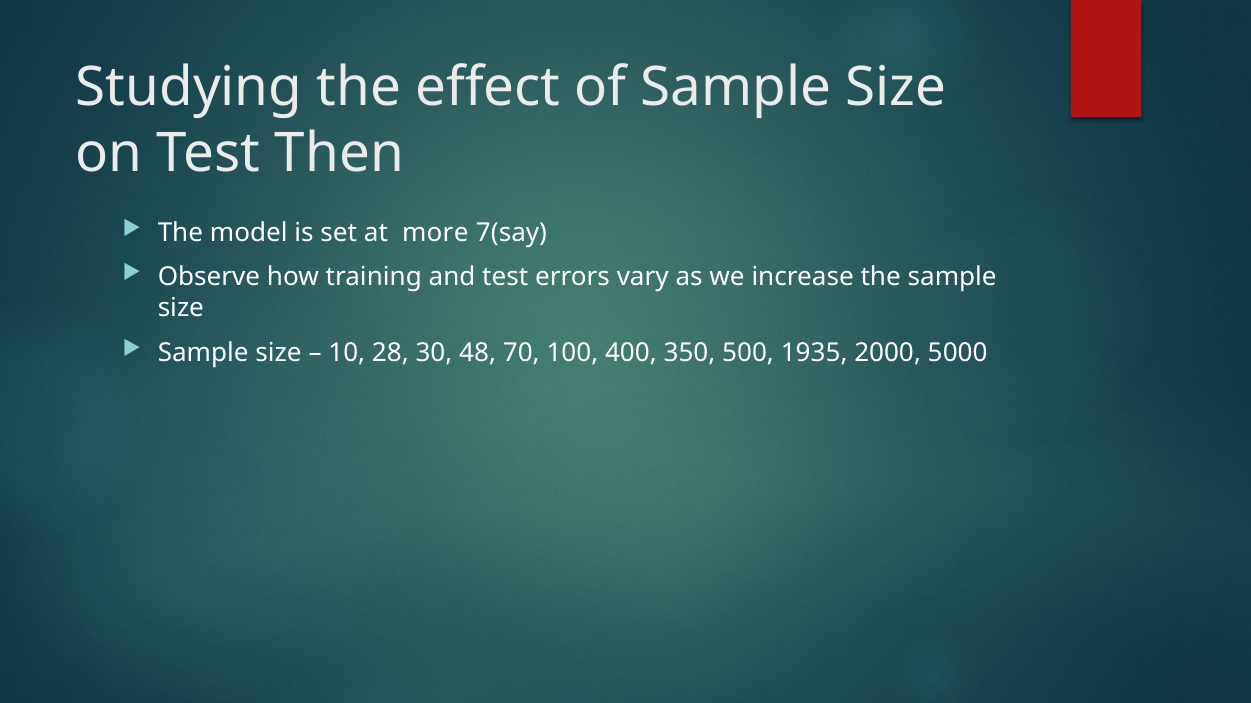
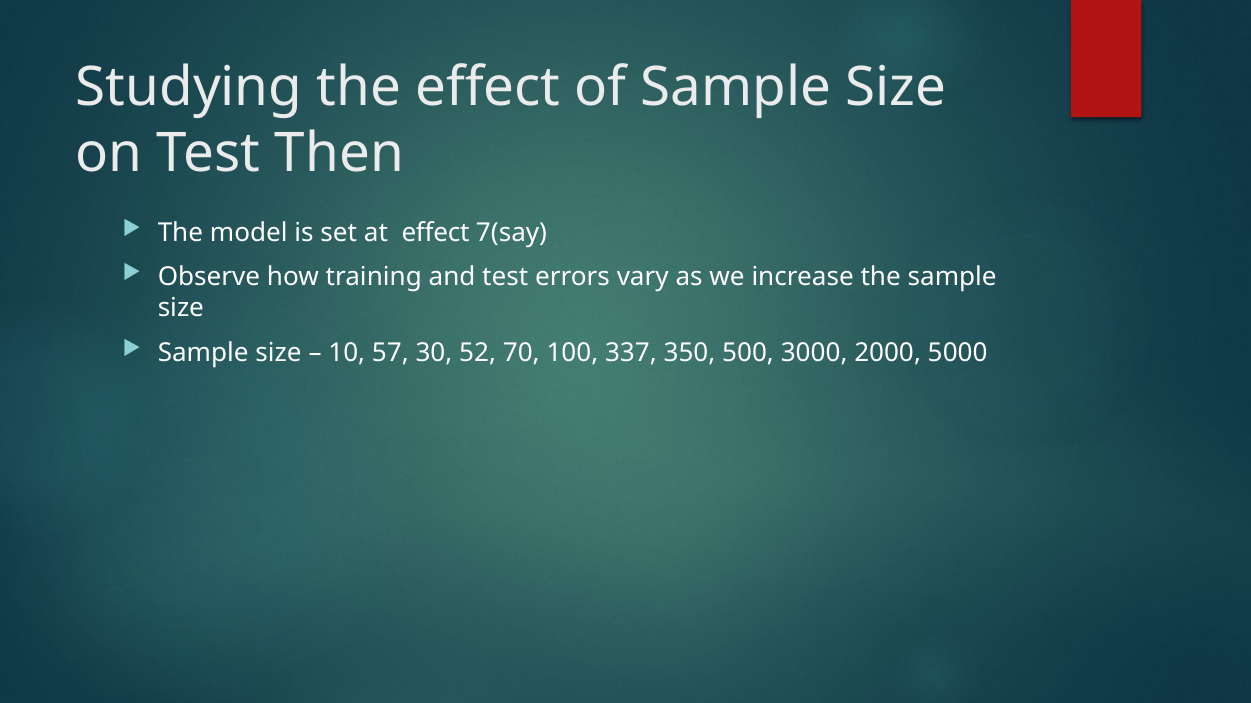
at more: more -> effect (436, 233)
28: 28 -> 57 (390, 353)
48: 48 -> 52 (478, 353)
400: 400 -> 337 (631, 353)
1935: 1935 -> 3000 (814, 353)
